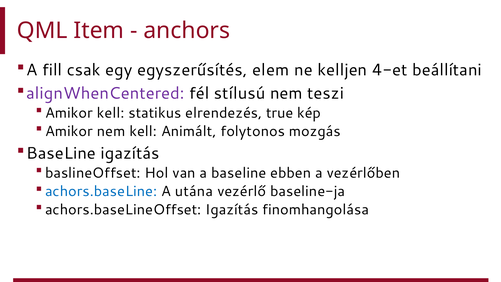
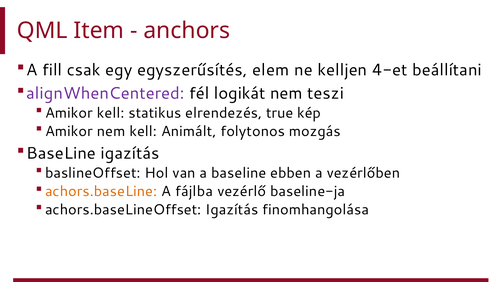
stílusú: stílusú -> logikát (240, 93)
achors.baseLine colour: blue -> orange (101, 191)
utána: utána -> fájlba (194, 191)
